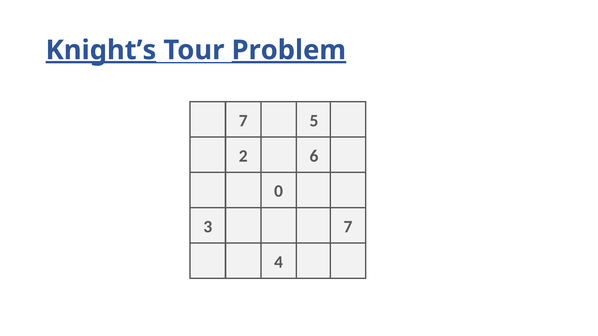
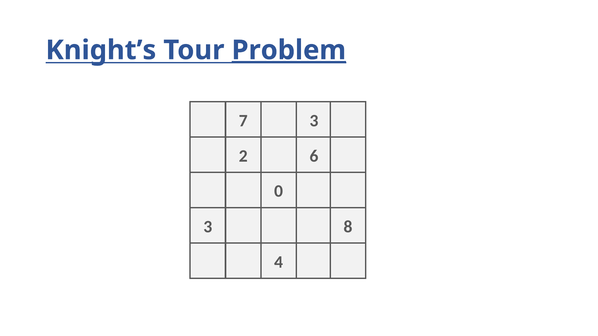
Knight’s underline: present -> none (101, 50)
7 5: 5 -> 3 (314, 121)
3 7: 7 -> 8 (348, 227)
